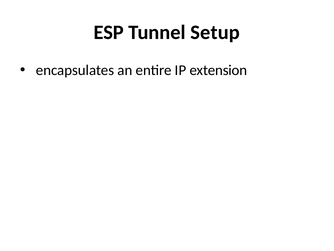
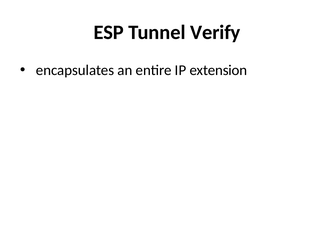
Setup: Setup -> Verify (215, 32)
